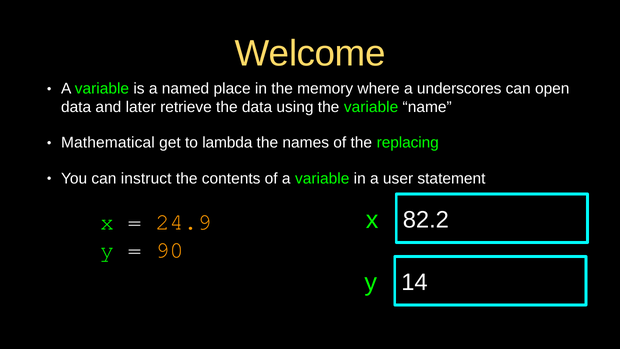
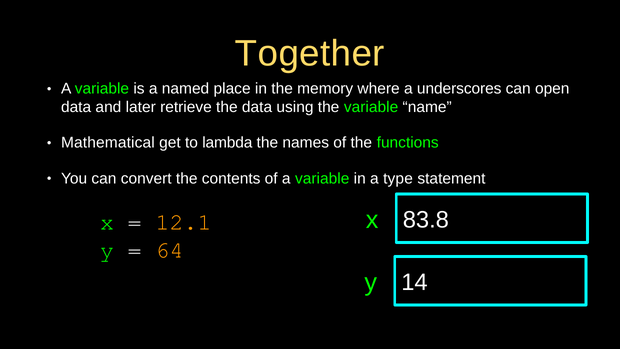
Welcome: Welcome -> Together (310, 54)
replacing: replacing -> functions (408, 143)
instruct: instruct -> convert (146, 178)
user: user -> type (398, 178)
82.2: 82.2 -> 83.8 (426, 220)
24.9: 24.9 -> 12.1 (184, 222)
90: 90 -> 64 (170, 250)
